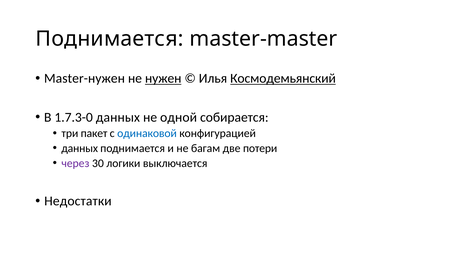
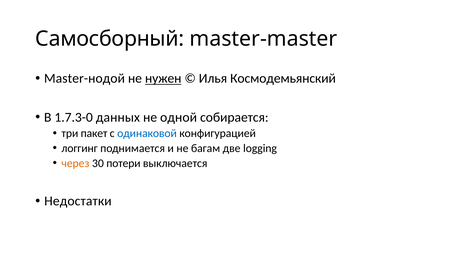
Поднимается: Поднимается -> Самосборный (110, 39)
Master-нужен: Master-нужен -> Master-нодой (85, 78)
Космодемьянский underline: present -> none (283, 78)
данных: данных -> логгинг (80, 148)
потери: потери -> logging (260, 148)
через colour: purple -> orange (75, 163)
логики: логики -> потери (123, 163)
